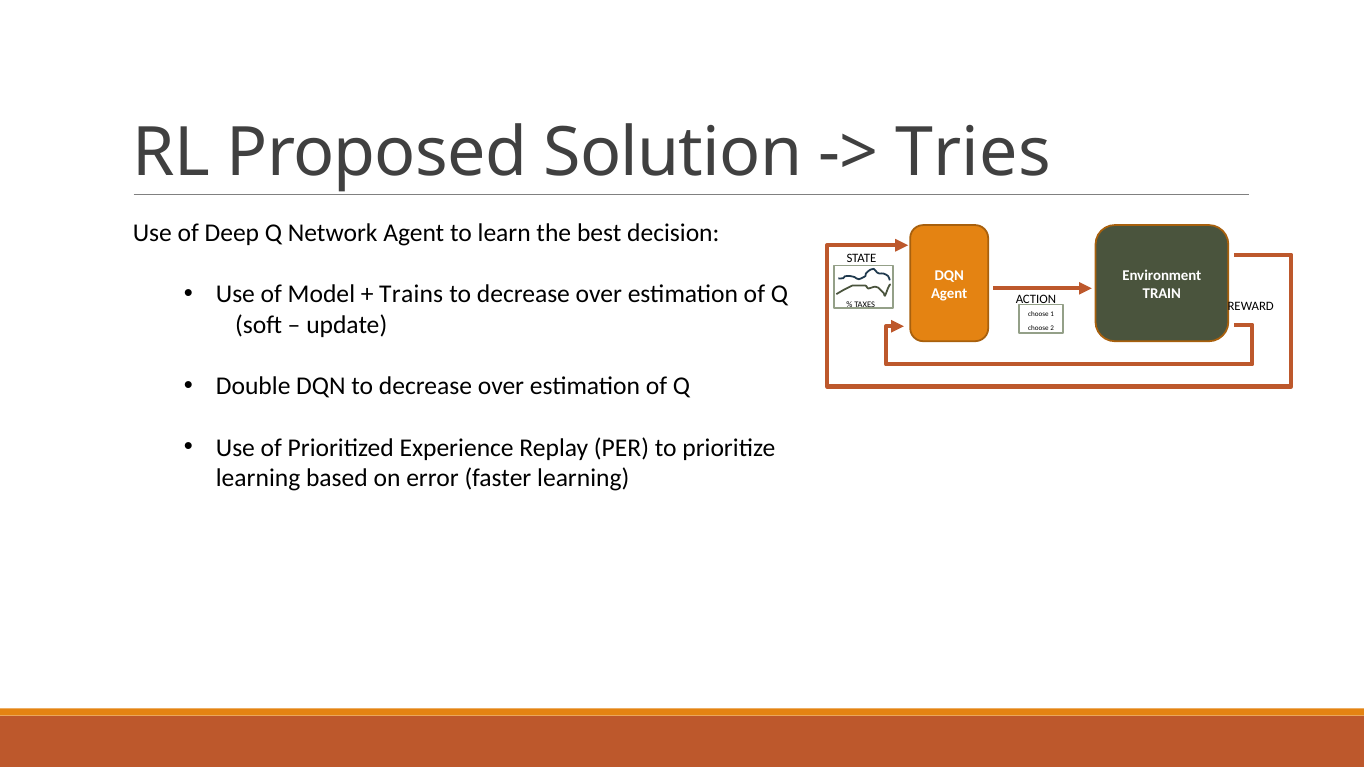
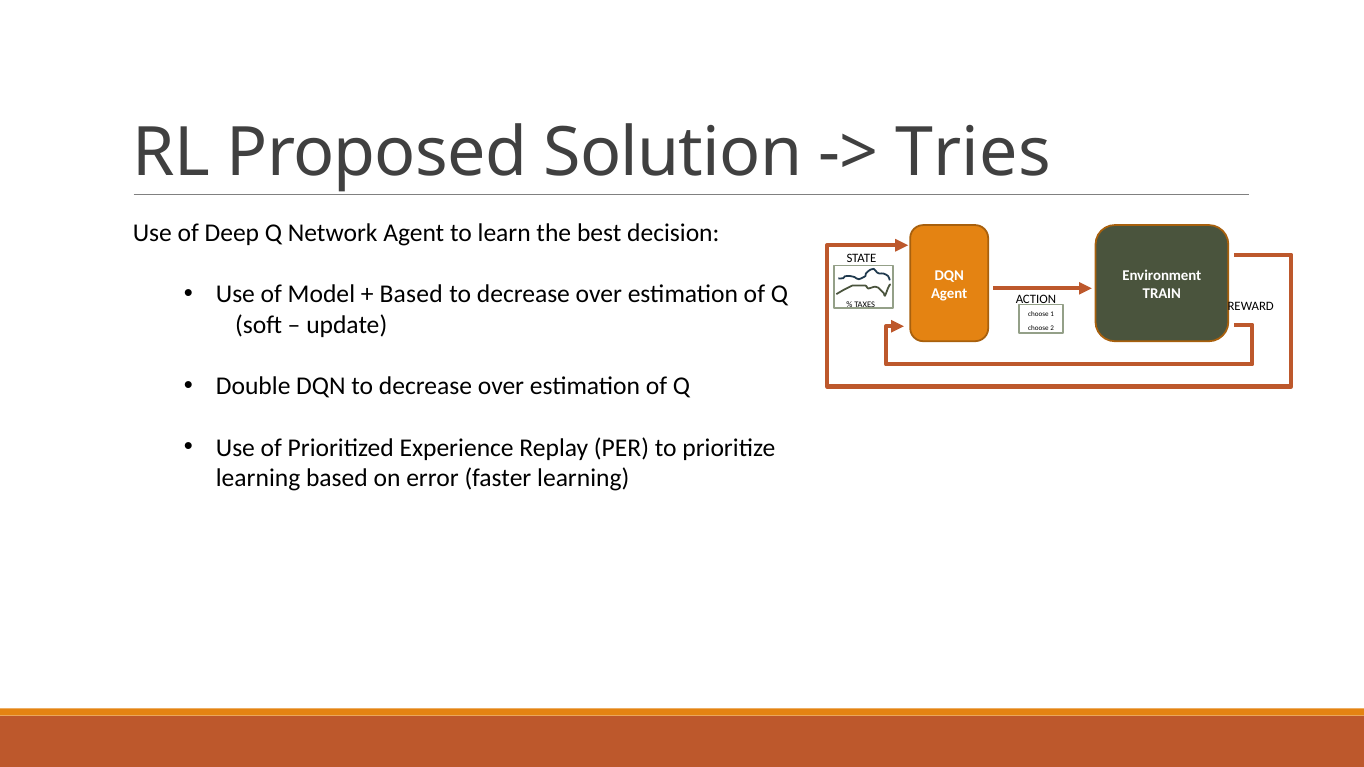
Trains: Trains -> Based (411, 294)
